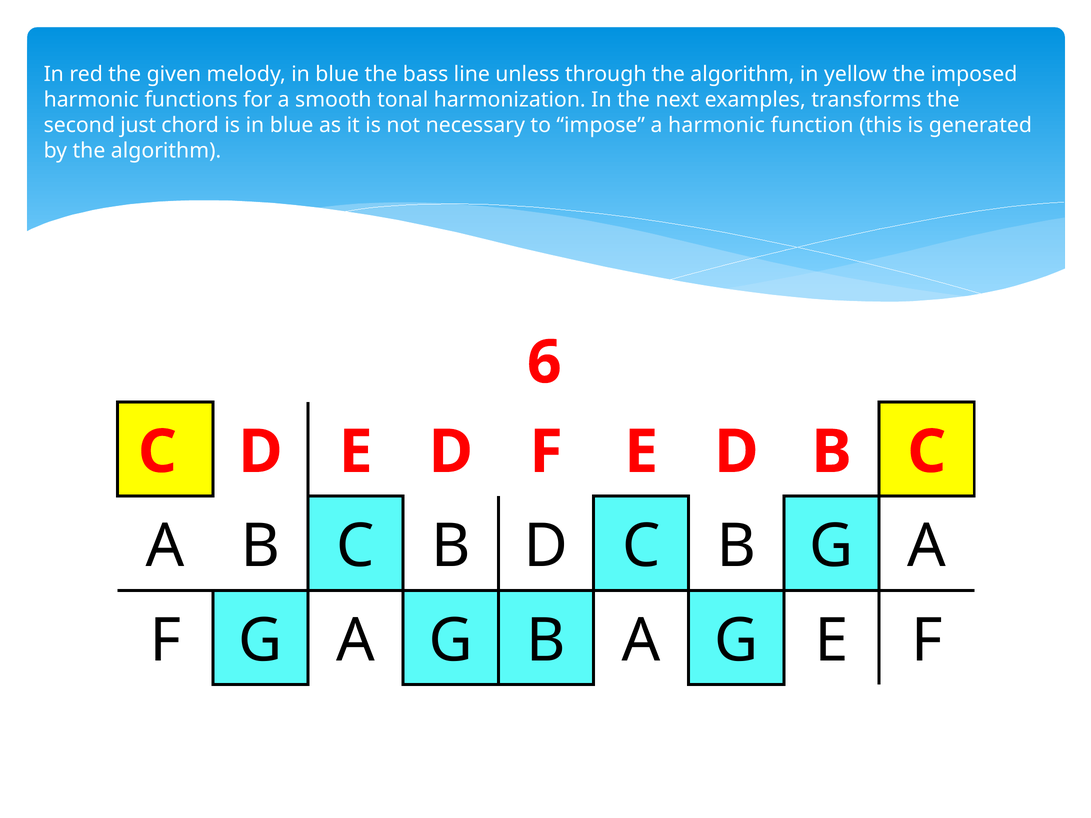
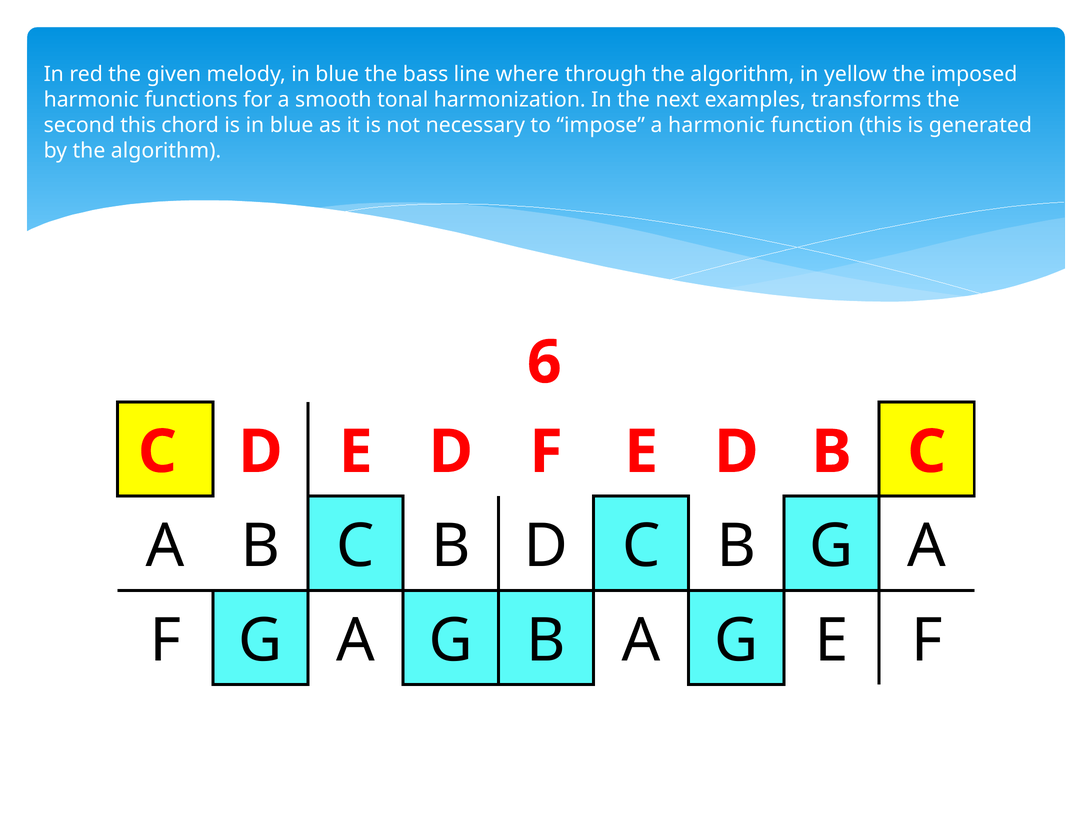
unless: unless -> where (527, 74)
second just: just -> this (138, 125)
